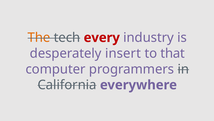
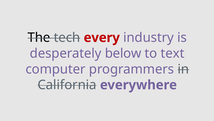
The colour: orange -> black (39, 37)
insert: insert -> below (123, 53)
that: that -> text (173, 53)
